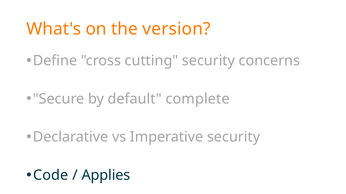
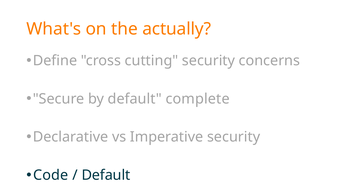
version: version -> actually (177, 29)
Applies: Applies -> Default (106, 176)
